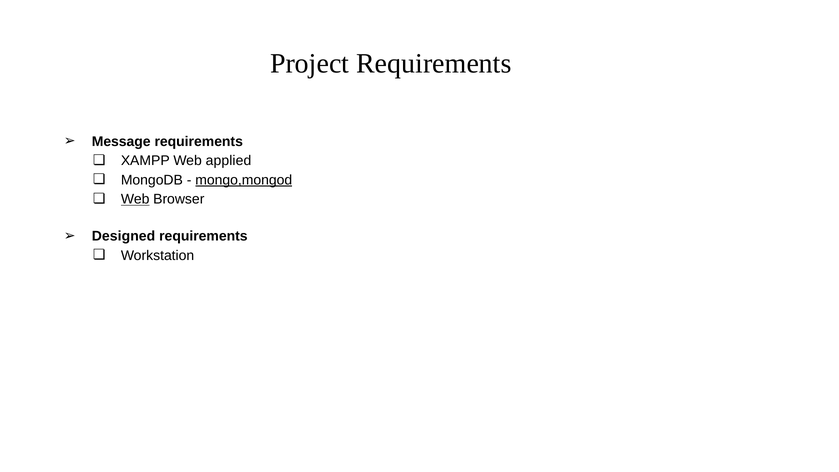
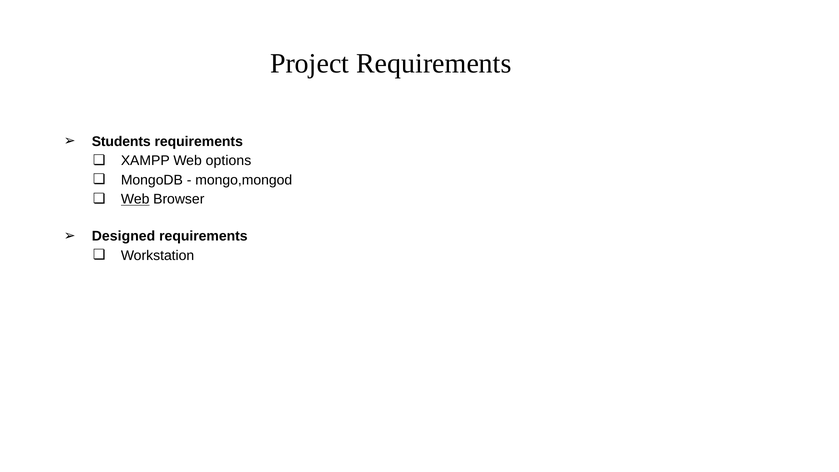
Message: Message -> Students (121, 141)
applied: applied -> options (229, 161)
mongo,mongod underline: present -> none (244, 180)
